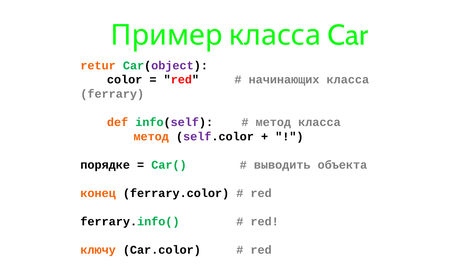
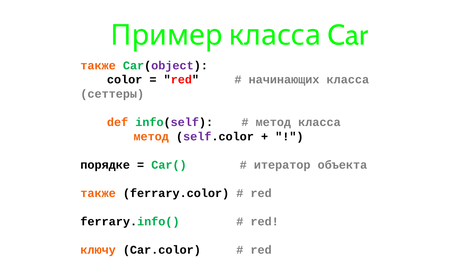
retur: retur -> также (98, 65)
ferrary: ferrary -> сеттеры (112, 94)
выводить: выводить -> итератор (282, 165)
конец: конец -> также (98, 193)
